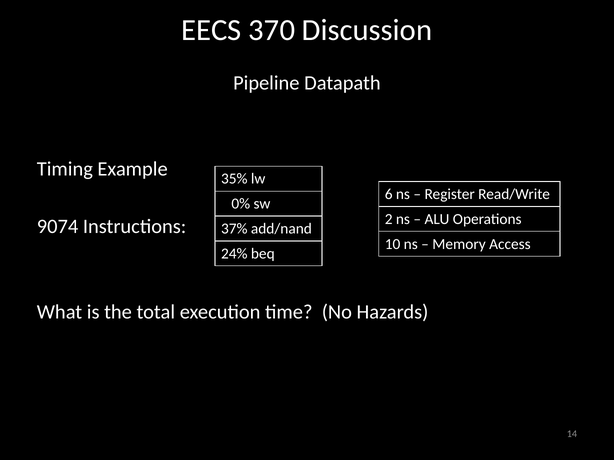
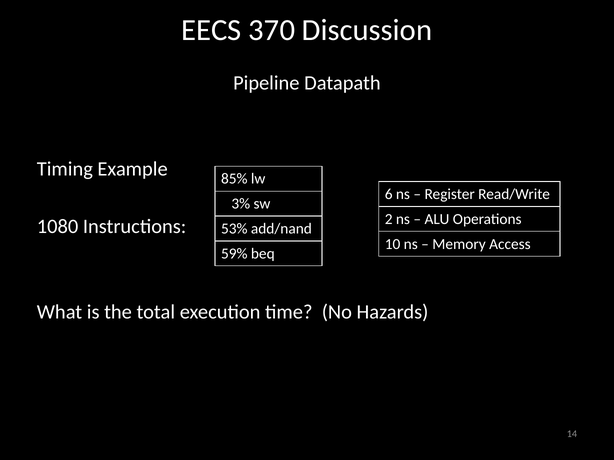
35%: 35% -> 85% (234, 179)
0%: 0% -> 3% (241, 204)
9074: 9074 -> 1080 (58, 227)
37%: 37% -> 53% (234, 229)
24%: 24% -> 59% (234, 254)
